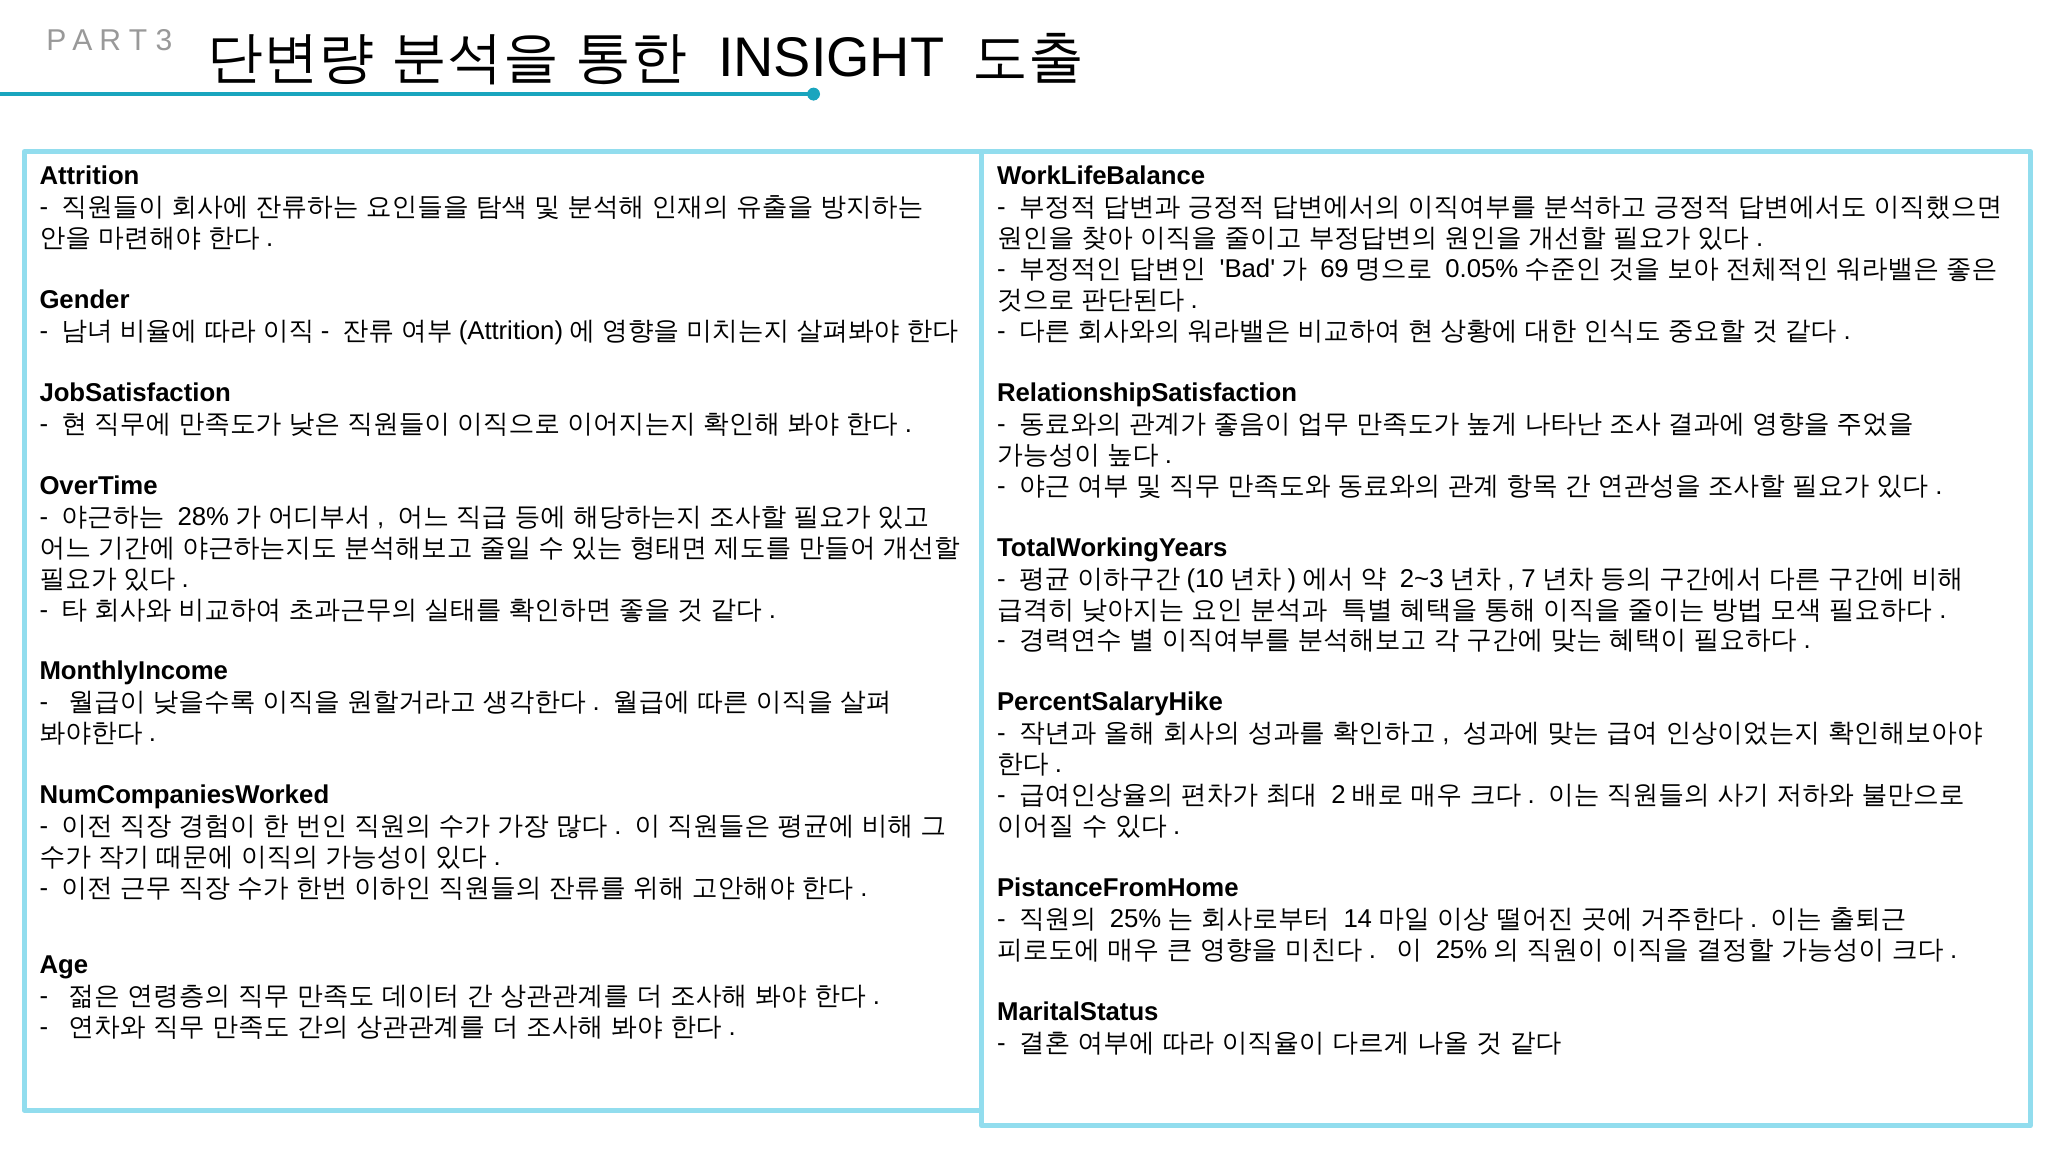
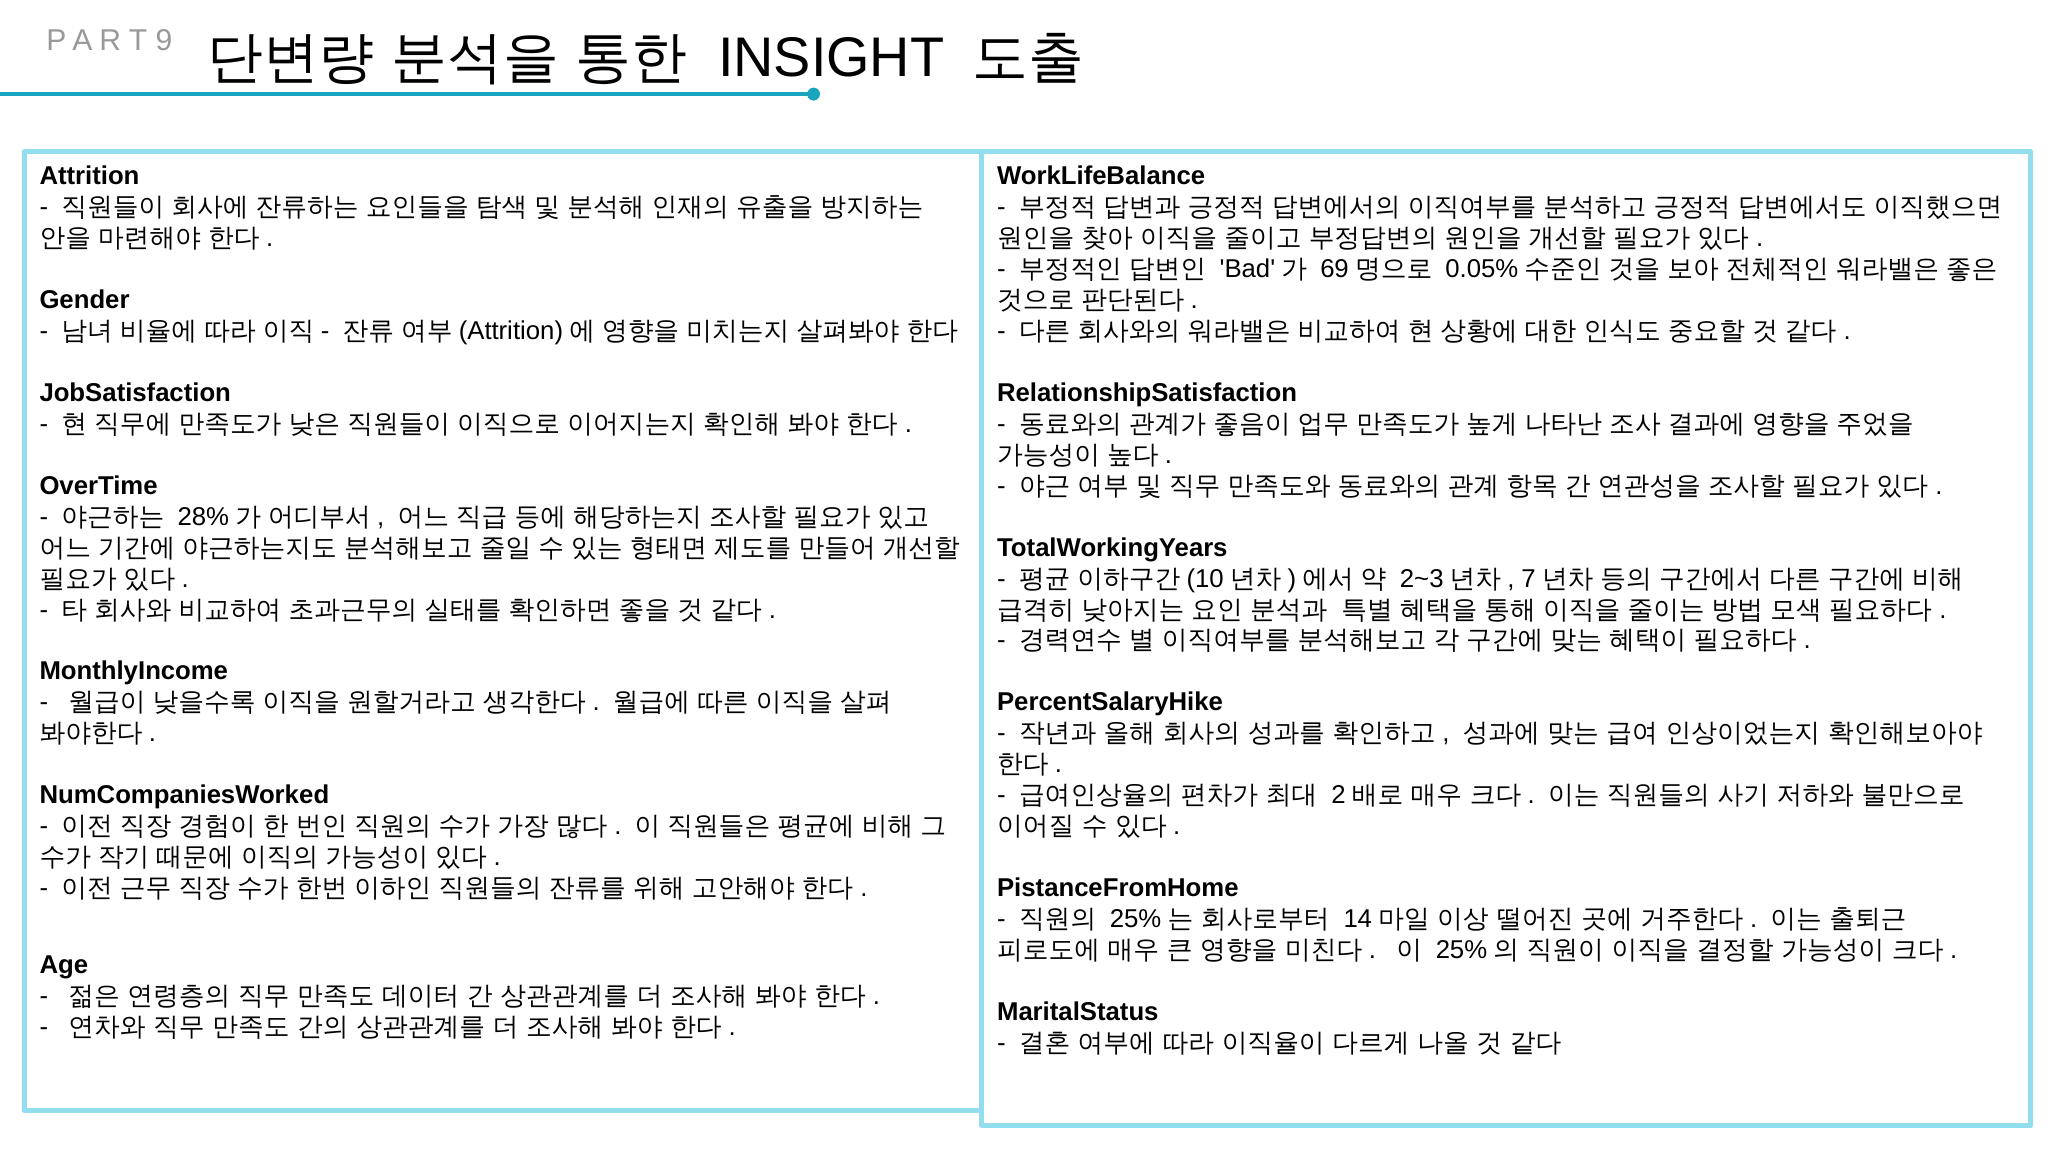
3: 3 -> 9 (164, 40)
